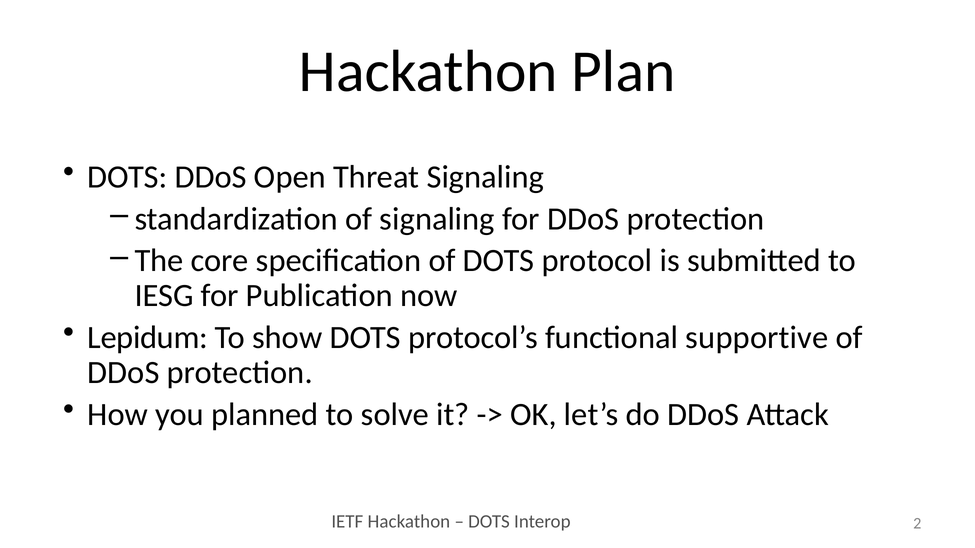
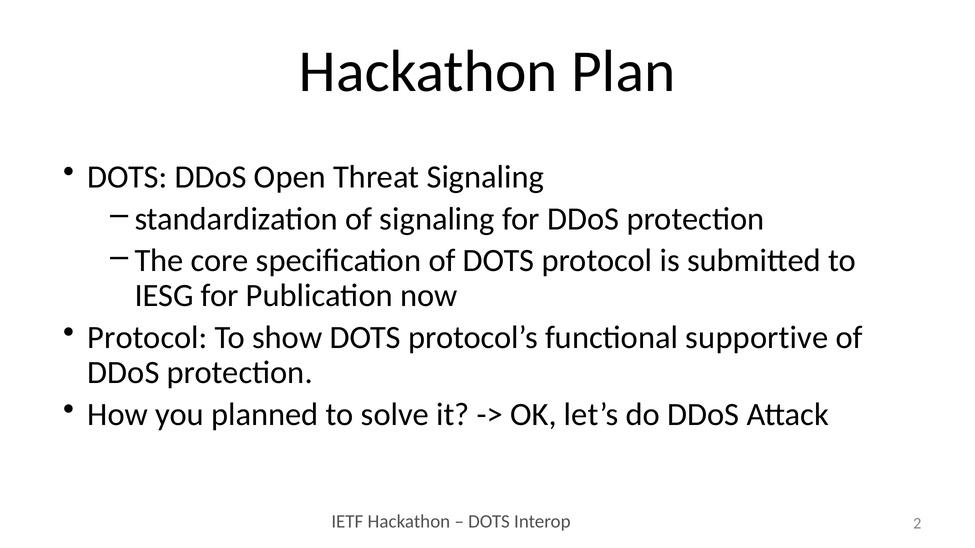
Lepidum: Lepidum -> Protocol (147, 338)
